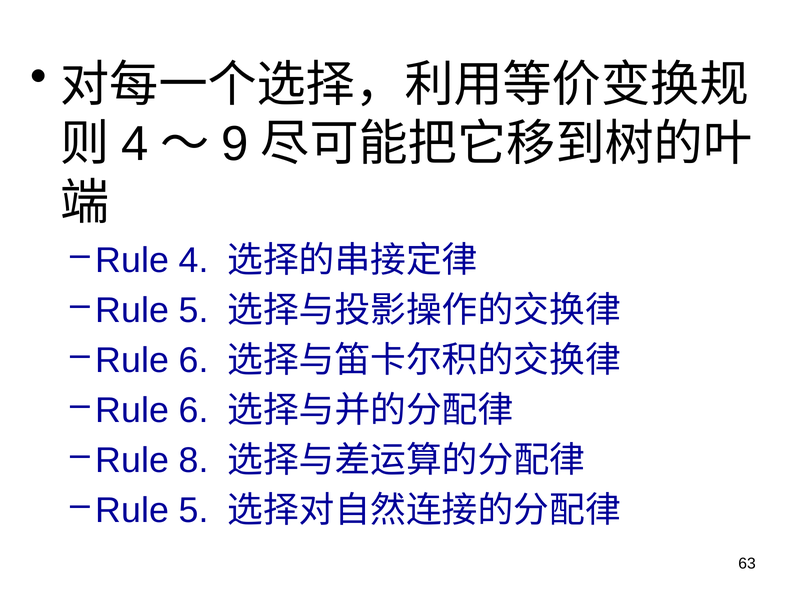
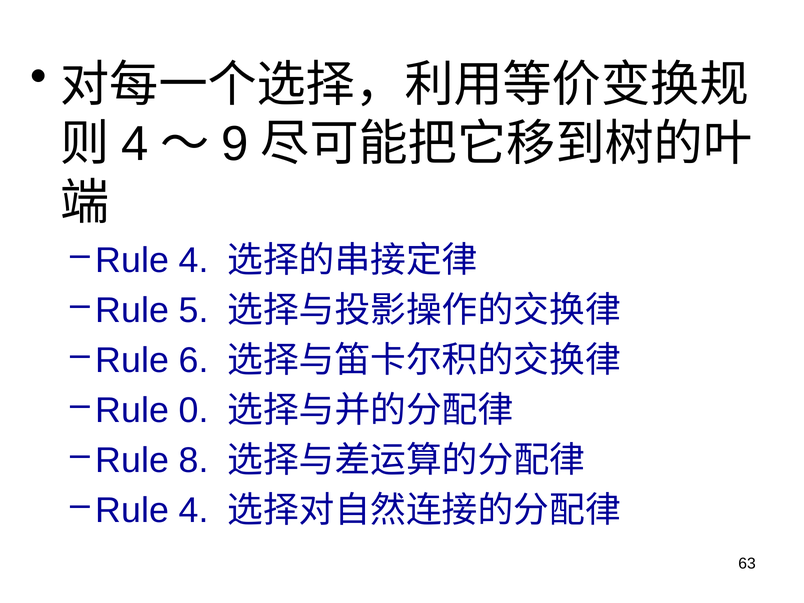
6: 6 -> 0 (194, 410)
5: 5 -> 4 (194, 510)
